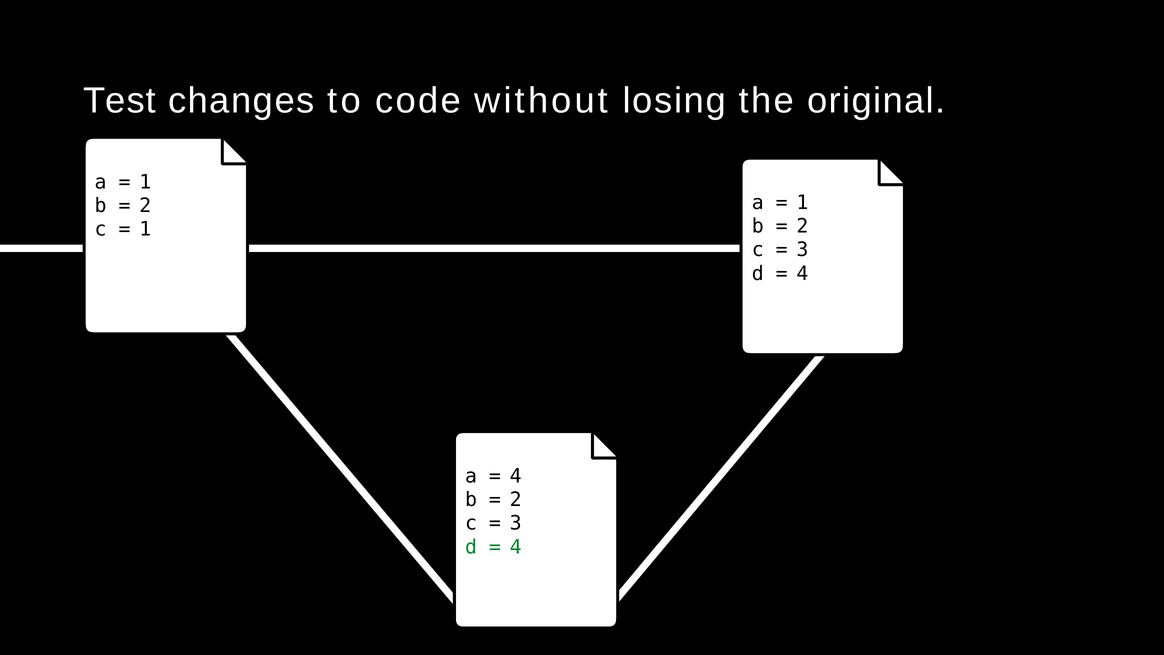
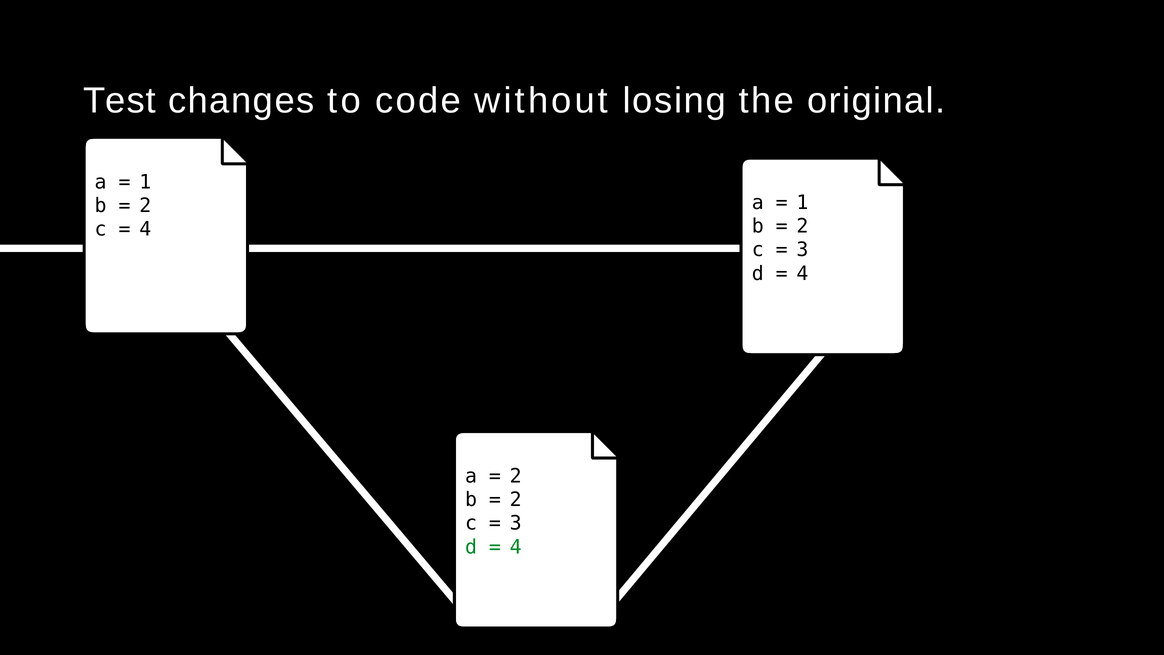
1: 1 -> 4 (145, 229)
4: 4 -> 2 (516, 476)
